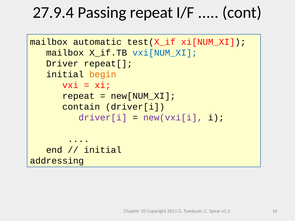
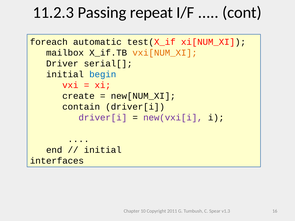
27.9.4: 27.9.4 -> 11.2.3 (53, 12)
mailbox: mailbox -> foreach (49, 42)
vxi[NUM_XI colour: blue -> orange (165, 53)
repeat[: repeat[ -> serial[ (108, 64)
begin colour: orange -> blue (103, 74)
repeat: repeat -> create (78, 96)
addressing: addressing -> interfaces (57, 161)
